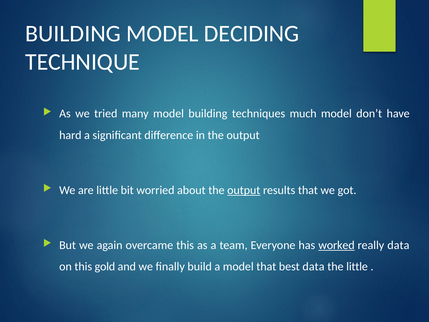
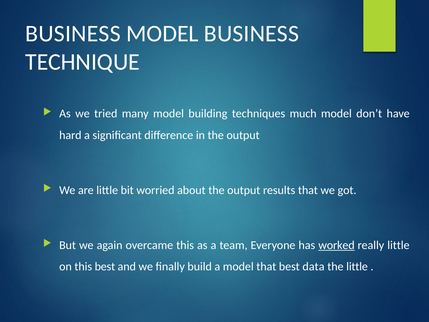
BUILDING: BUILDING -> BUSINESS (73, 33)
MODEL DECIDING: DECIDING -> BUSINESS (251, 33)
output underline: present -> none (244, 190)
really data: data -> little (398, 245)
this gold: gold -> best (105, 266)
